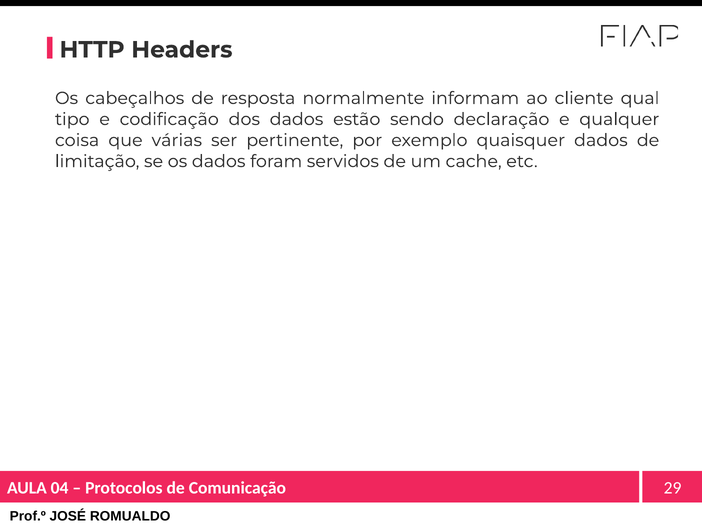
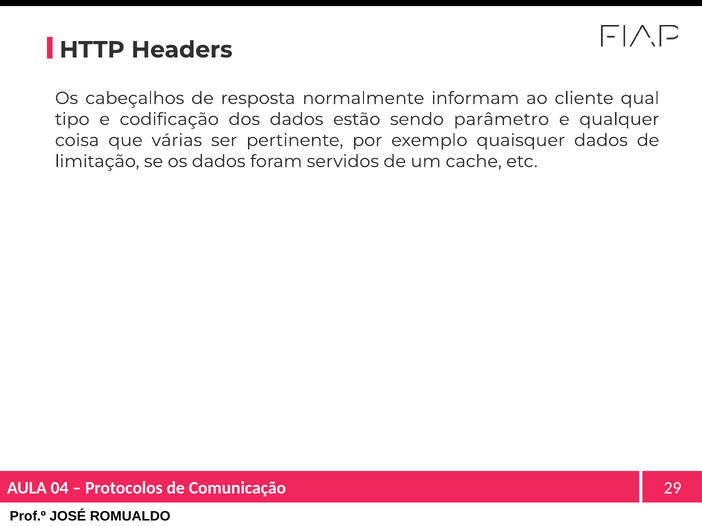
declaração: declaração -> parâmetro (501, 119)
